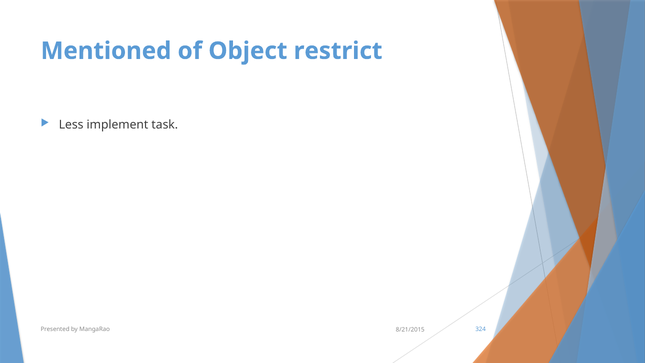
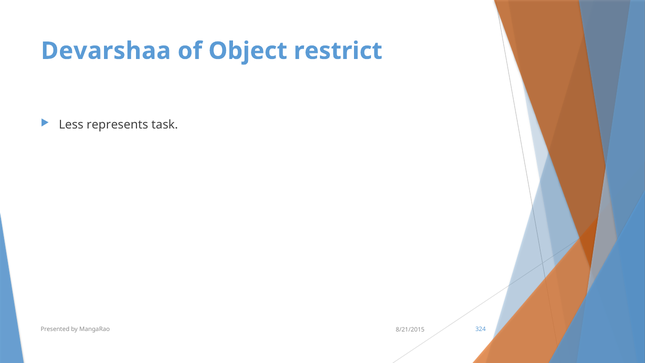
Mentioned: Mentioned -> Devarshaa (106, 51)
implement: implement -> represents (117, 125)
